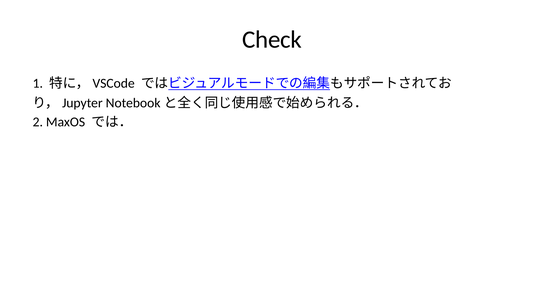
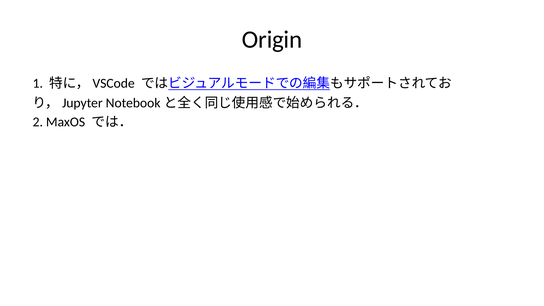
Check: Check -> Origin (272, 39)
